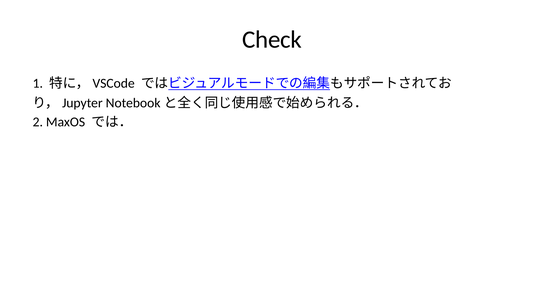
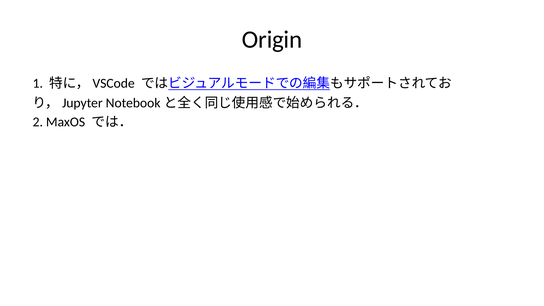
Check: Check -> Origin (272, 39)
